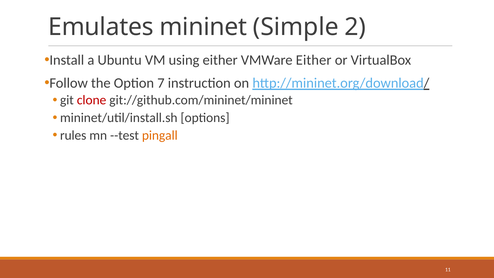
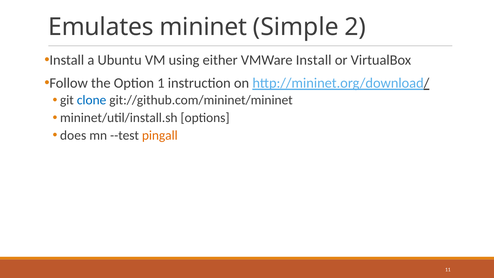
VMWare Either: Either -> Install (314, 60)
7: 7 -> 1 (161, 83)
clone colour: red -> blue (92, 100)
rules: rules -> does (73, 135)
